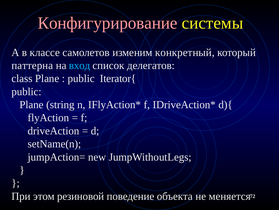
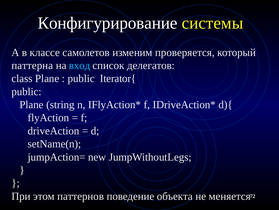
Конфигурирование colour: pink -> white (108, 23)
конкретный: конкретный -> проверяется (185, 52)
резиновой: резиновой -> паттернов (81, 196)
